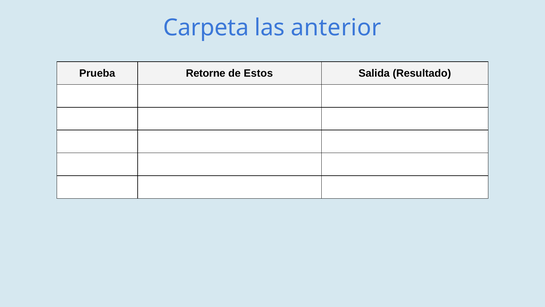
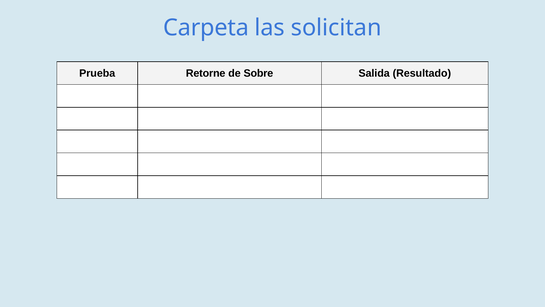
anterior: anterior -> solicitan (336, 28)
Estos: Estos -> Sobre (258, 73)
